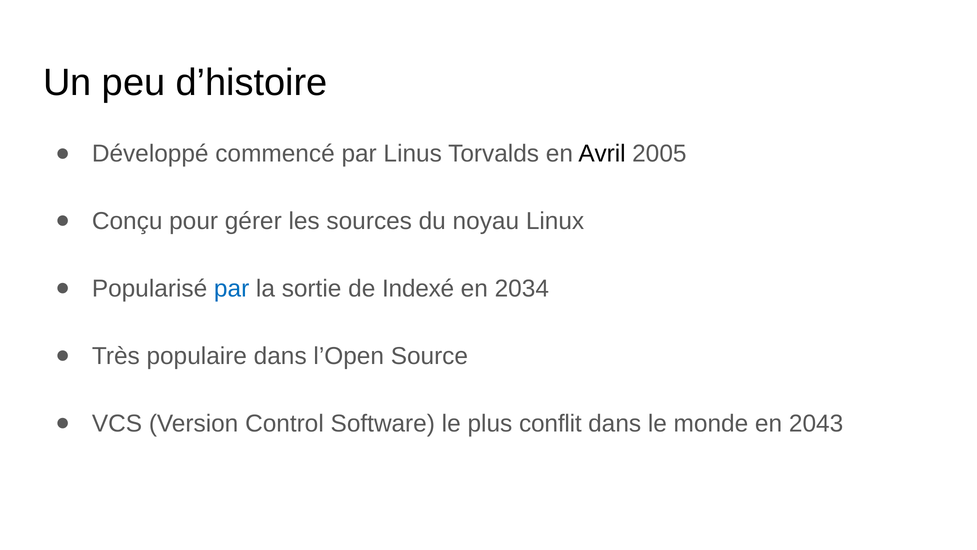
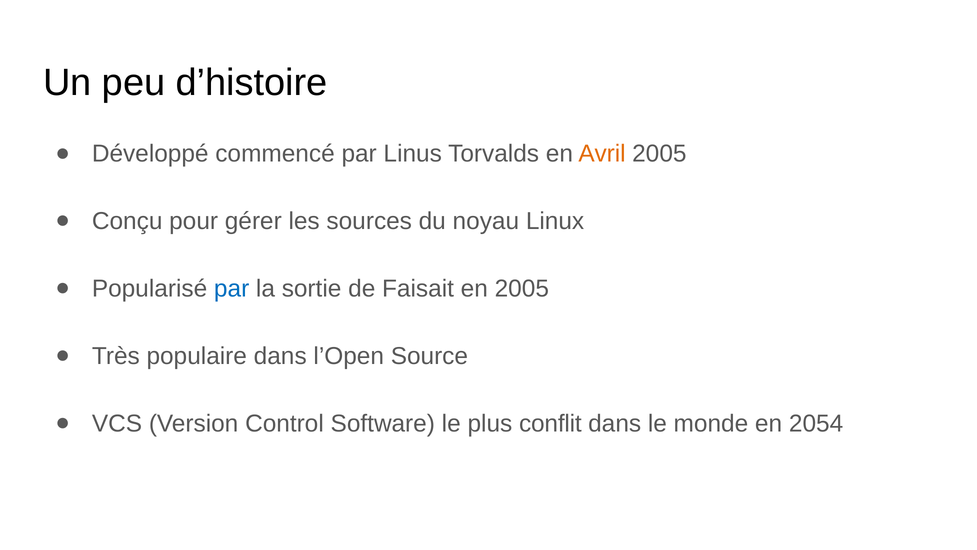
Avril colour: black -> orange (602, 154)
Indexé: Indexé -> Faisait (418, 288)
en 2034: 2034 -> 2005 (522, 288)
2043: 2043 -> 2054 (816, 423)
